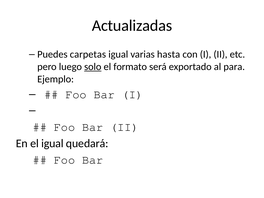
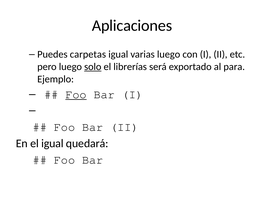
Actualizadas: Actualizadas -> Aplicaciones (132, 26)
varias hasta: hasta -> luego (169, 54)
formato: formato -> librerías (130, 67)
Foo underline: none -> present (76, 94)
